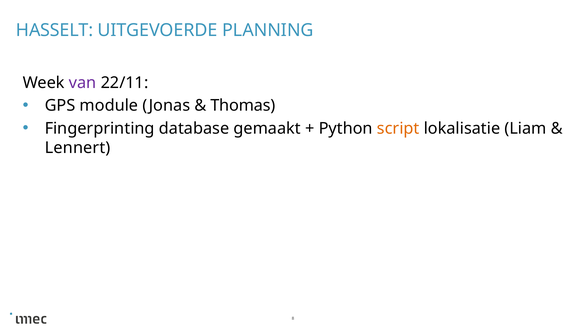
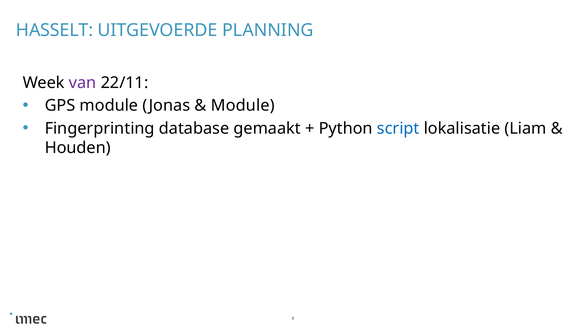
Thomas: Thomas -> Module (243, 106)
script colour: orange -> blue (398, 129)
Lennert: Lennert -> Houden (78, 148)
